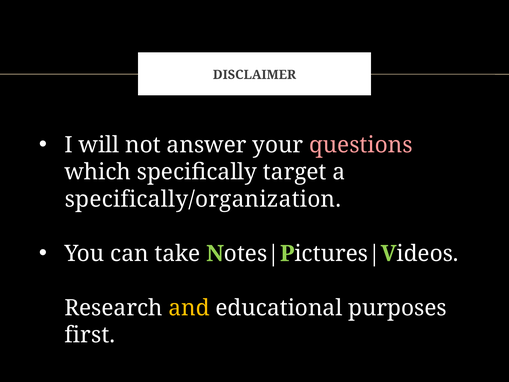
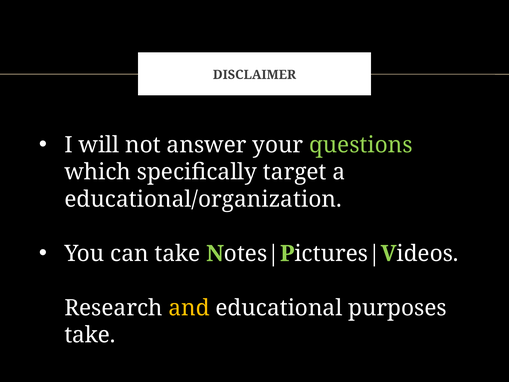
questions colour: pink -> light green (361, 145)
specifically/organization: specifically/organization -> educational/organization (203, 199)
first: first -> take (90, 335)
